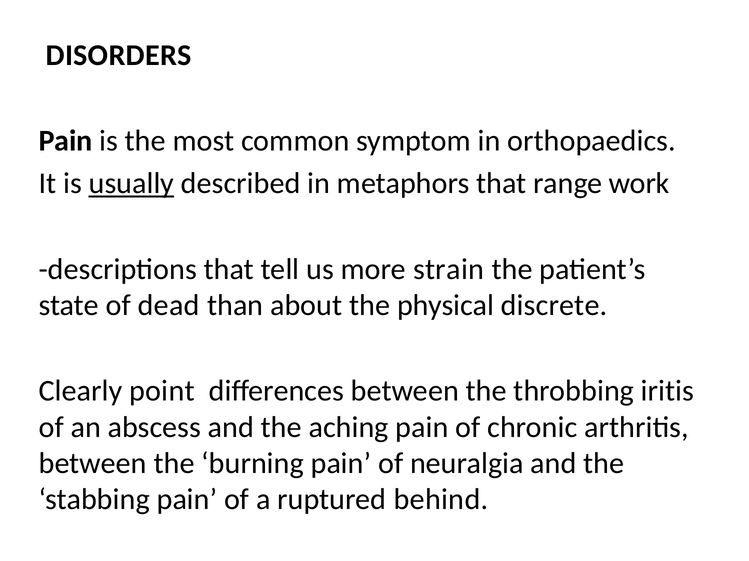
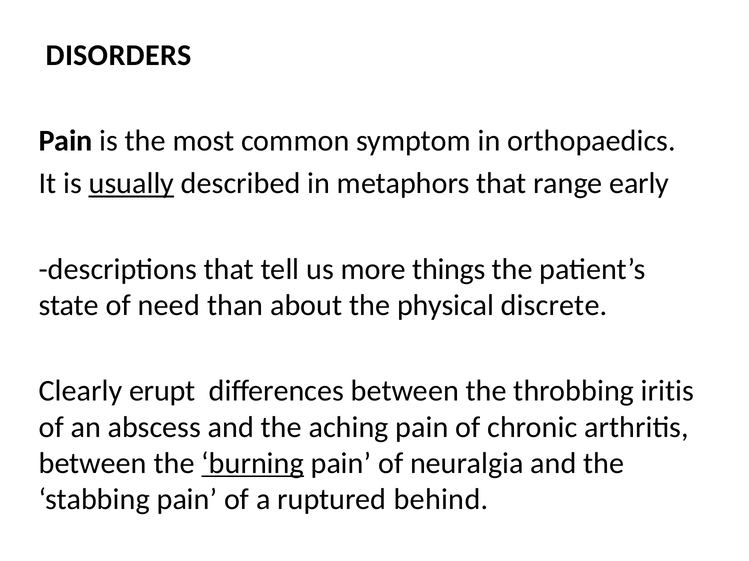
work: work -> early (639, 184)
strain: strain -> things (449, 270)
dead: dead -> need (169, 306)
point: point -> erupt (162, 391)
burning underline: none -> present (253, 464)
